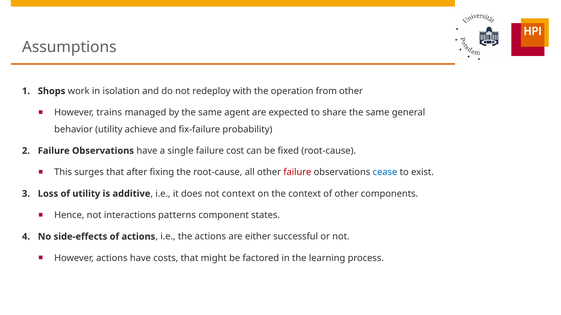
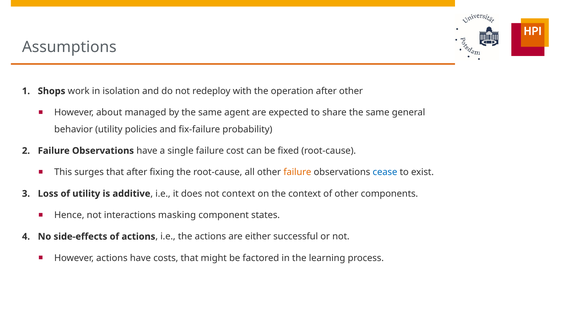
operation from: from -> after (326, 91)
trains: trains -> about (109, 113)
achieve: achieve -> policies (141, 130)
failure colour: red -> orange (297, 173)
patterns: patterns -> masking (177, 215)
